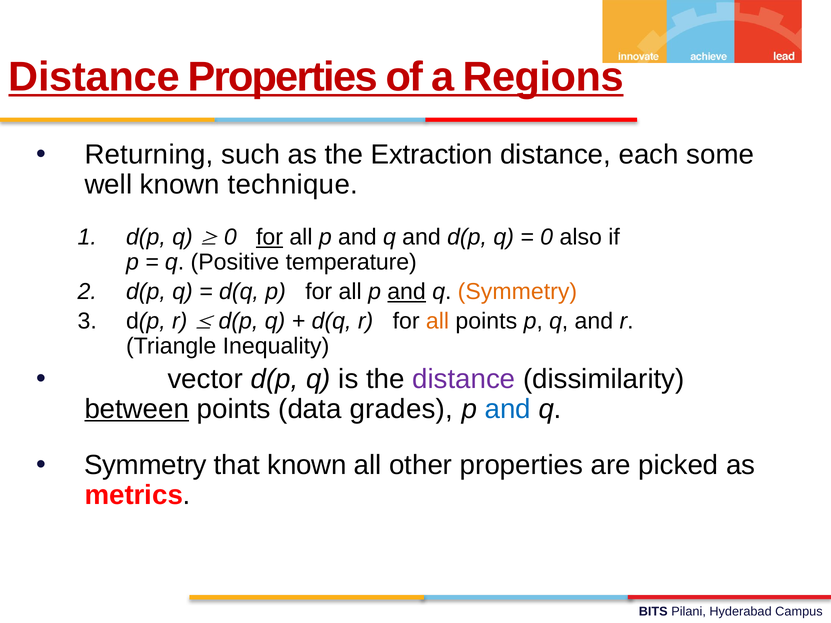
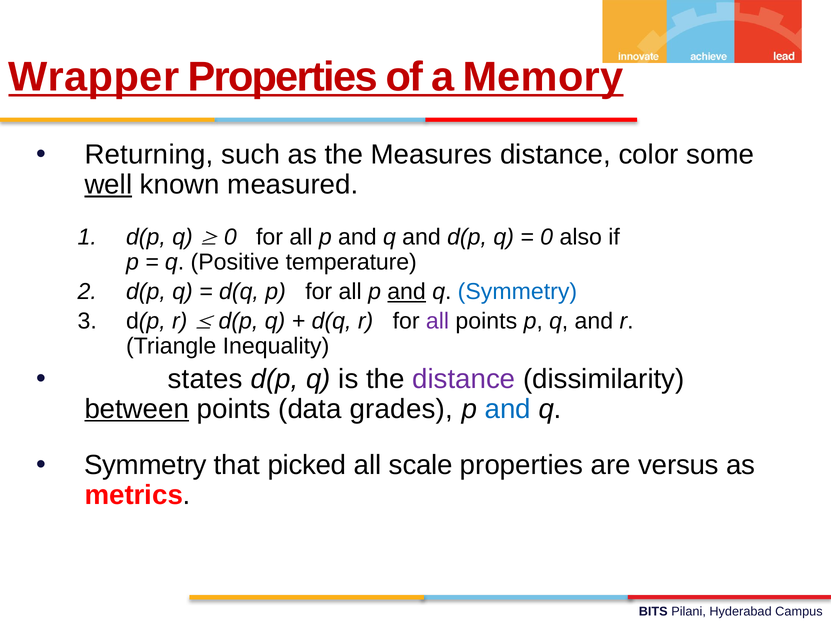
Distance: Distance -> Wrapper (94, 77)
Regions: Regions -> Memory (543, 77)
Extraction: Extraction -> Measures (432, 155)
each: each -> color (649, 155)
well underline: none -> present (108, 185)
technique: technique -> measured (293, 185)
for underline: present -> none (270, 237)
Symmetry colour: orange -> blue (517, 292)
all colour: orange -> purple (438, 321)
vector: vector -> states (205, 379)
that known: known -> picked (307, 465)
other: other -> scale (421, 465)
picked: picked -> versus (678, 465)
